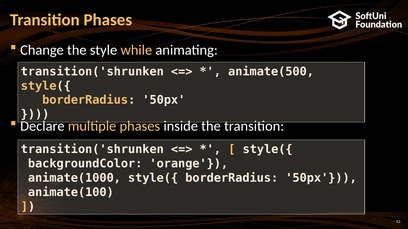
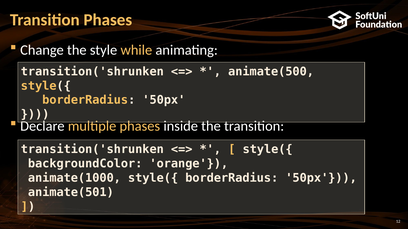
animate(100: animate(100 -> animate(501 (71, 193)
